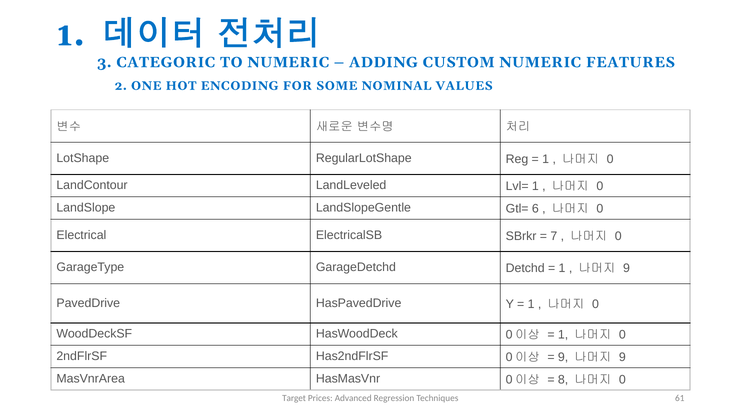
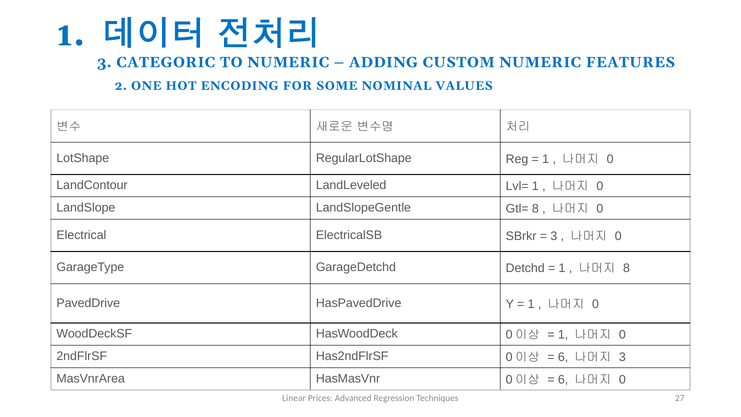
Gtl= 6: 6 -> 8 (535, 209)
7: 7 -> 3 (554, 236)
9: 9 -> 8 (627, 268)
9: 9 -> 6 (563, 357)
9: 9 -> 3 (622, 357)
8: 8 -> 6 (563, 379)
Target: Target -> Linear (294, 398)
61: 61 -> 27 (680, 398)
